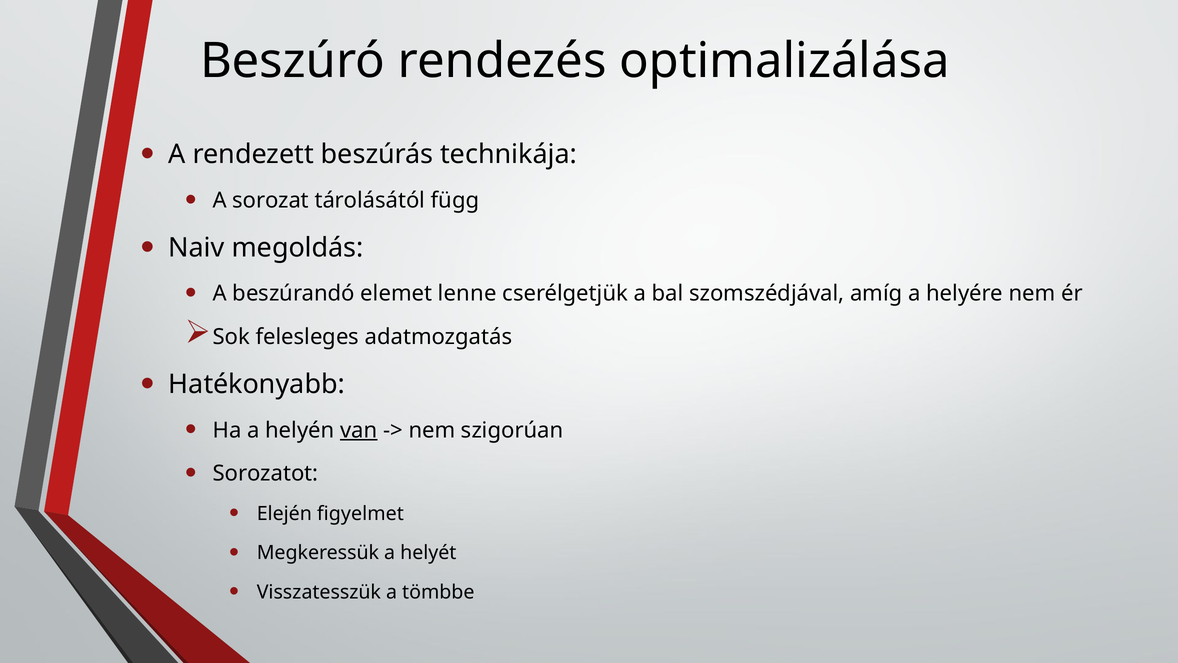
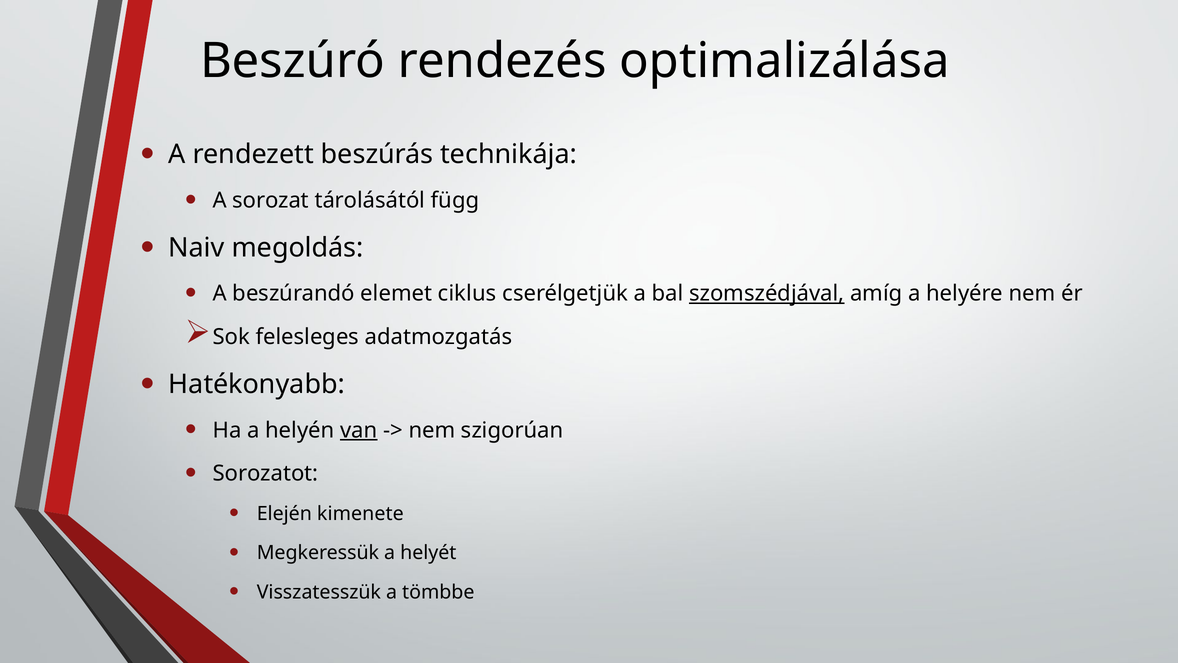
lenne: lenne -> ciklus (467, 294)
szomszédjával underline: none -> present (767, 294)
figyelmet: figyelmet -> kimenete (360, 513)
